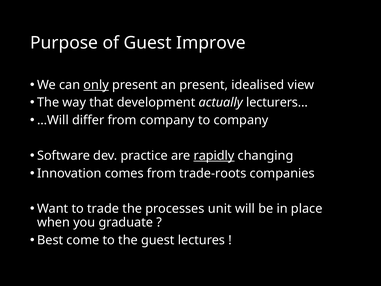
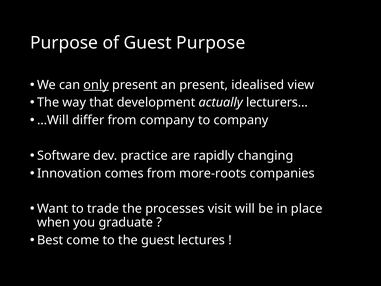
Guest Improve: Improve -> Purpose (211, 43)
rapidly underline: present -> none (214, 155)
trade-roots: trade-roots -> more-roots (213, 173)
unit: unit -> visit (220, 209)
